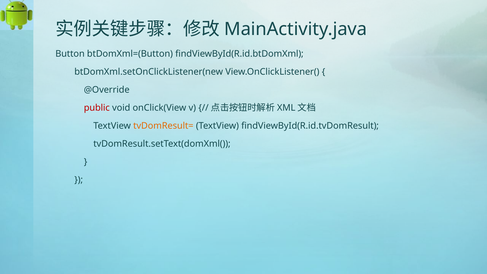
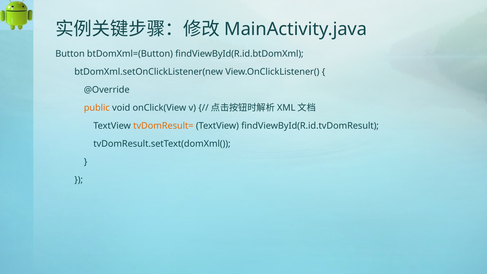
public colour: red -> orange (97, 108)
